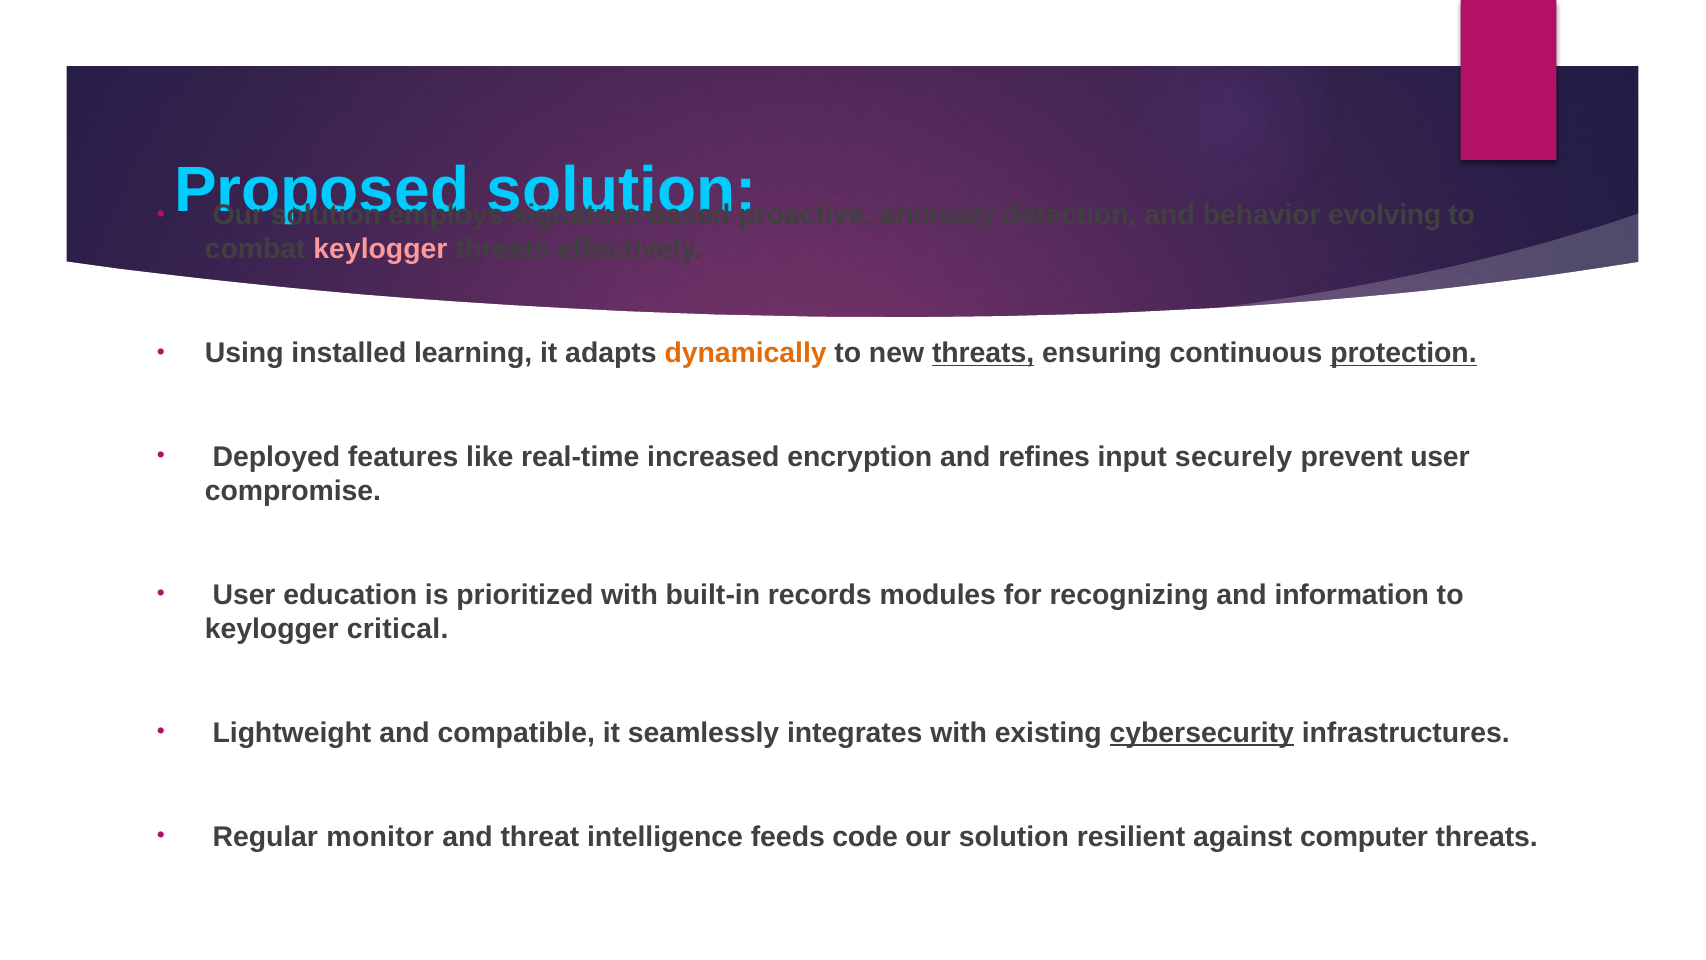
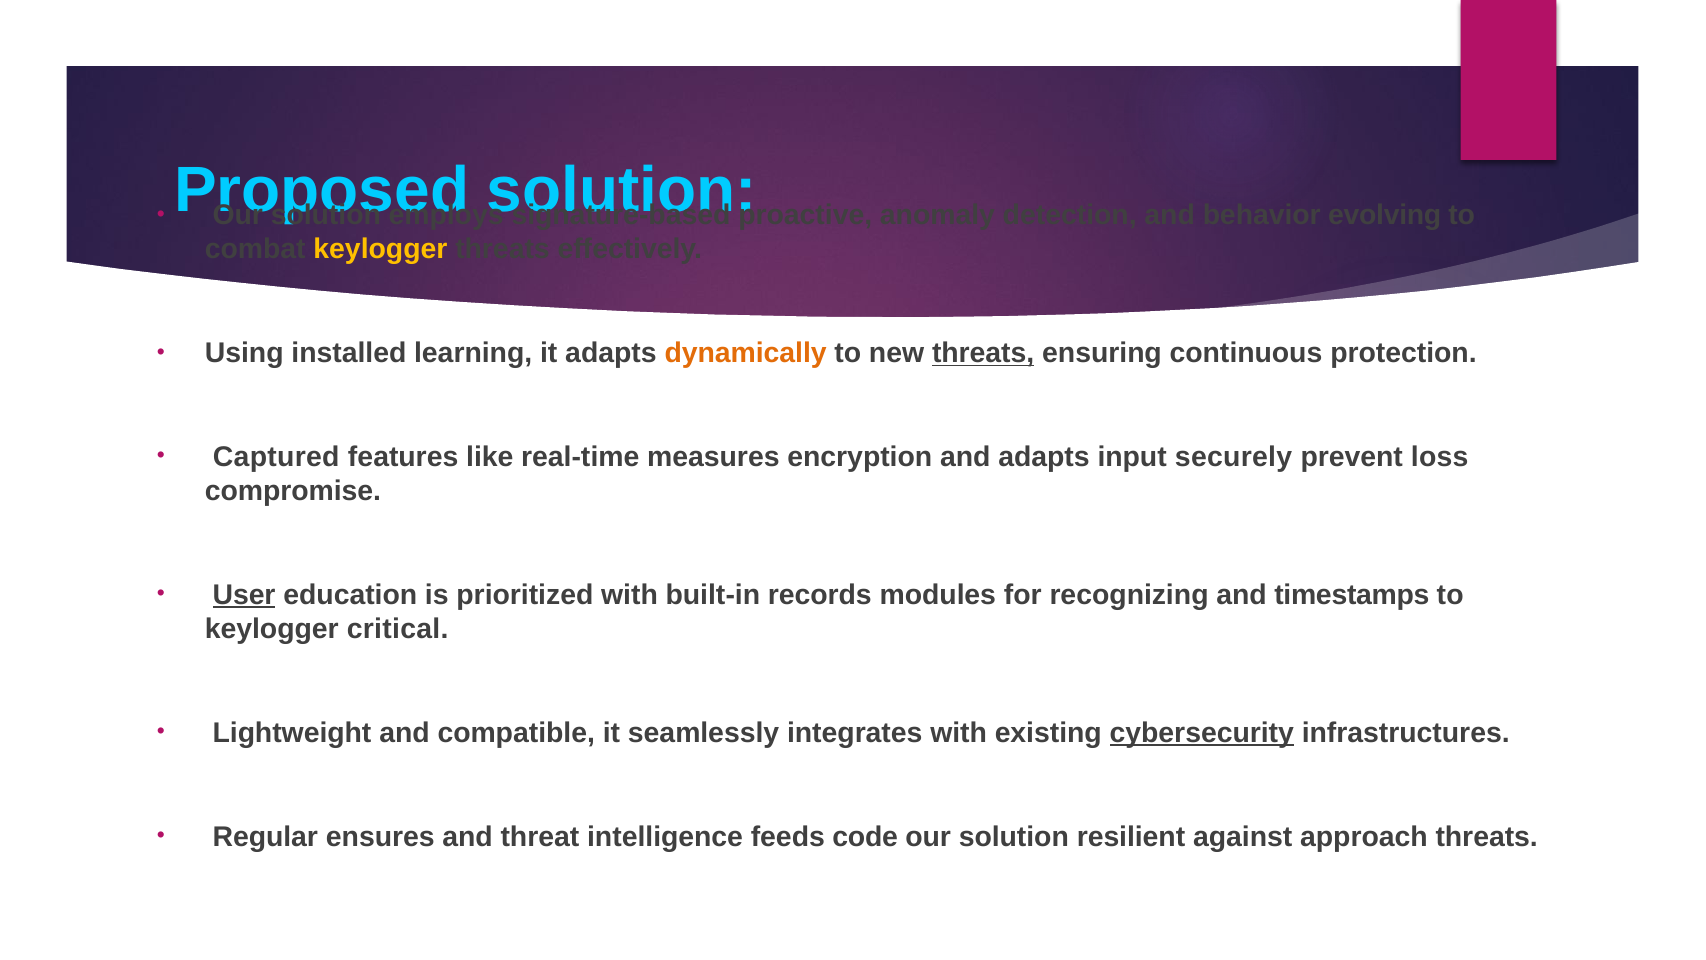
keylogger colour: pink -> yellow (380, 249)
protection underline: present -> none (1403, 353)
Deployed: Deployed -> Captured (276, 457)
increased: increased -> measures (713, 457)
and refines: refines -> adapts (1044, 457)
prevent user: user -> loss (1440, 457)
User underline: none -> present (244, 595)
information: information -> timestamps (1352, 595)
monitor: monitor -> ensures (380, 836)
computer: computer -> approach (1364, 836)
